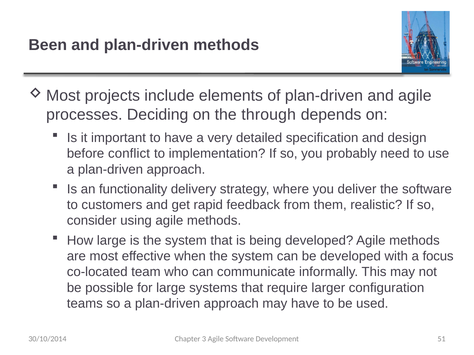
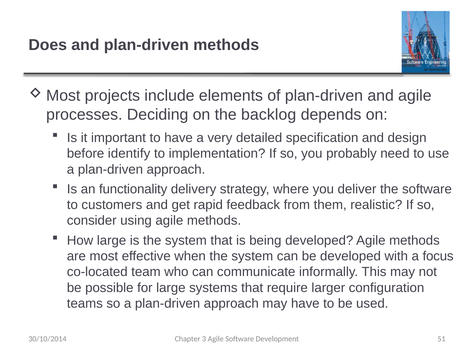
Been: Been -> Does (48, 45)
through: through -> backlog (269, 115)
conflict: conflict -> identify (129, 154)
